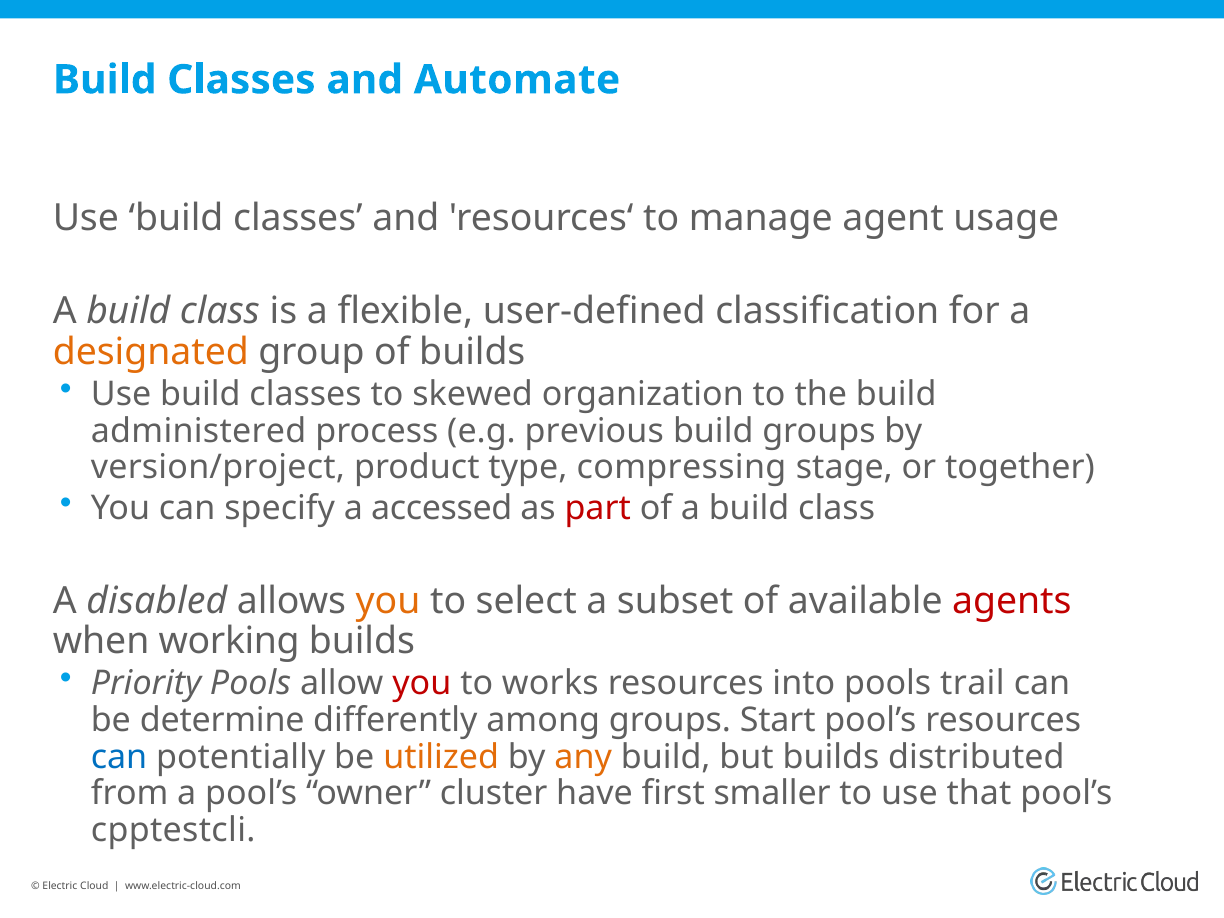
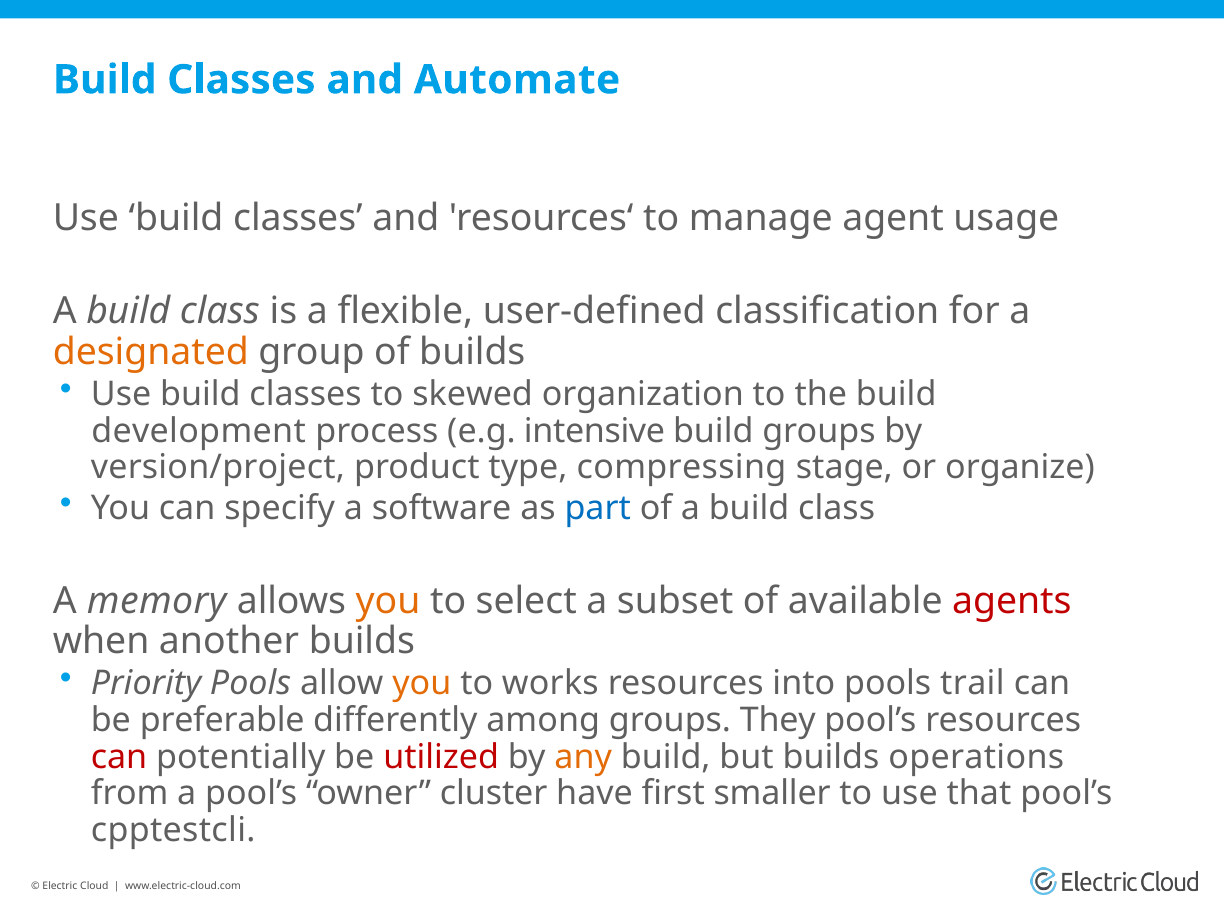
administered: administered -> development (199, 431)
previous: previous -> intensive (595, 431)
together: together -> organize (1020, 468)
accessed: accessed -> software (442, 509)
part colour: red -> blue (598, 509)
disabled: disabled -> memory (157, 601)
working: working -> another (229, 641)
you colour: red -> orange (422, 683)
determine: determine -> preferable (222, 720)
Start: Start -> They (778, 720)
can colour: blue -> red (119, 757)
utilized colour: orange -> red (441, 757)
distributed: distributed -> operations (976, 757)
